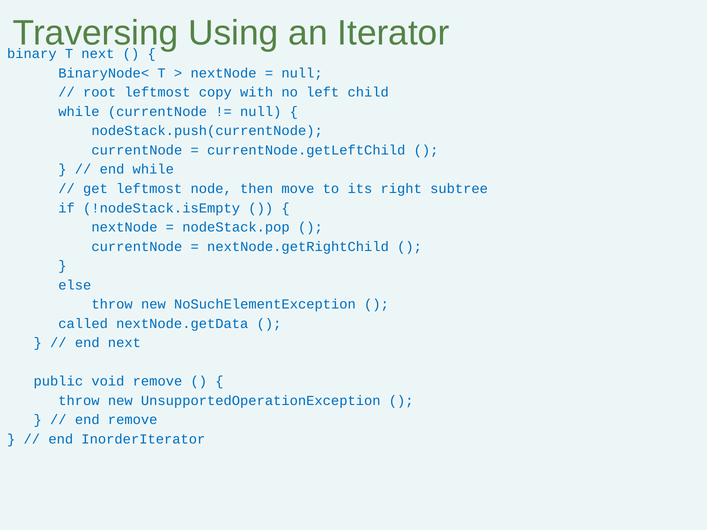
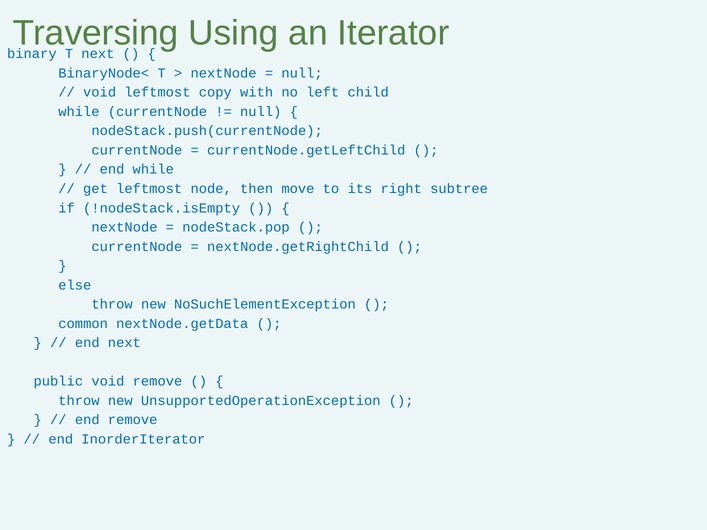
root: root -> void (100, 92)
called: called -> common (83, 324)
